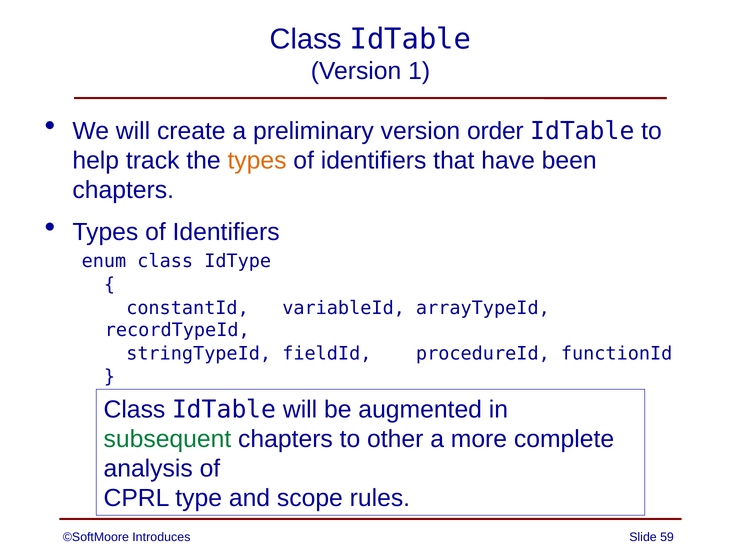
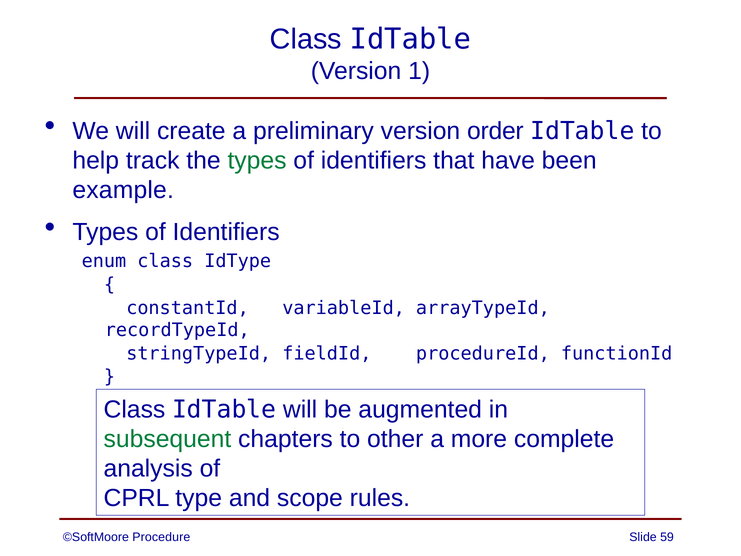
types colour: orange -> green (257, 160)
chapters: chapters -> example (123, 190)
Introduces: Introduces -> Procedure (161, 537)
